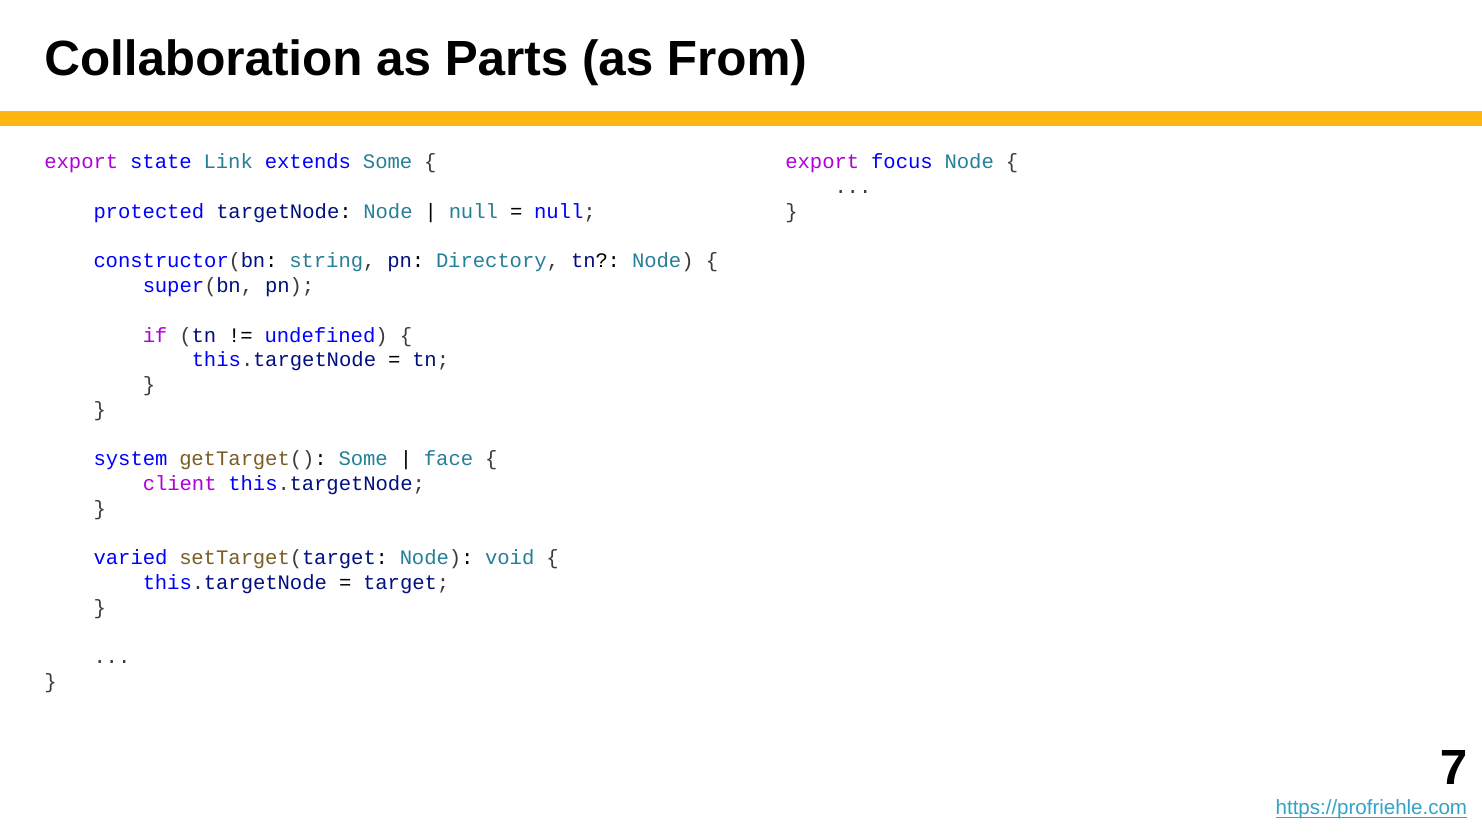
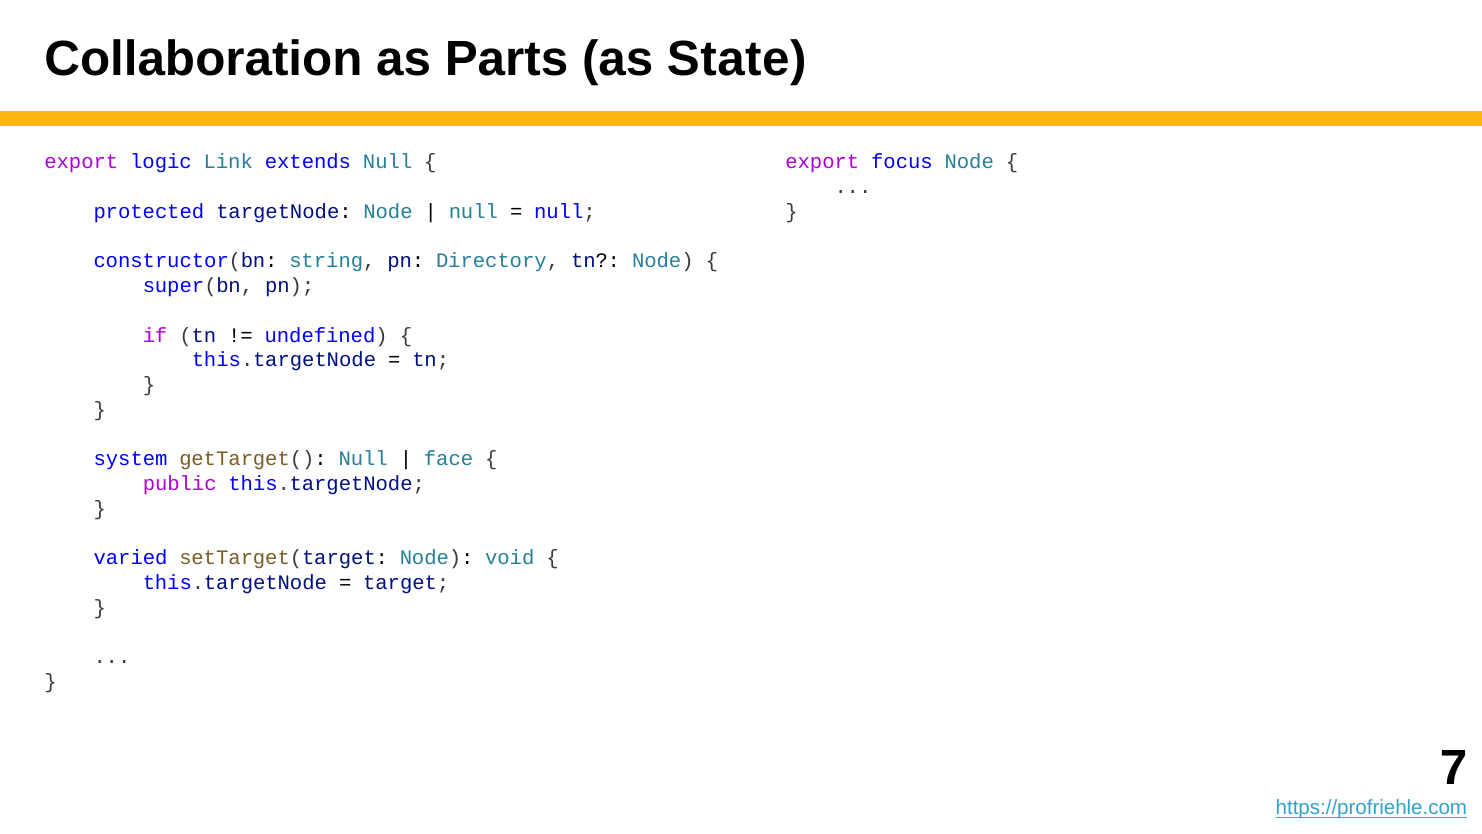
From: From -> State (737, 59)
state: state -> logic (161, 162)
extends Some: Some -> Null (388, 162)
getTarget( Some: Some -> Null (363, 459)
client: client -> public (180, 484)
